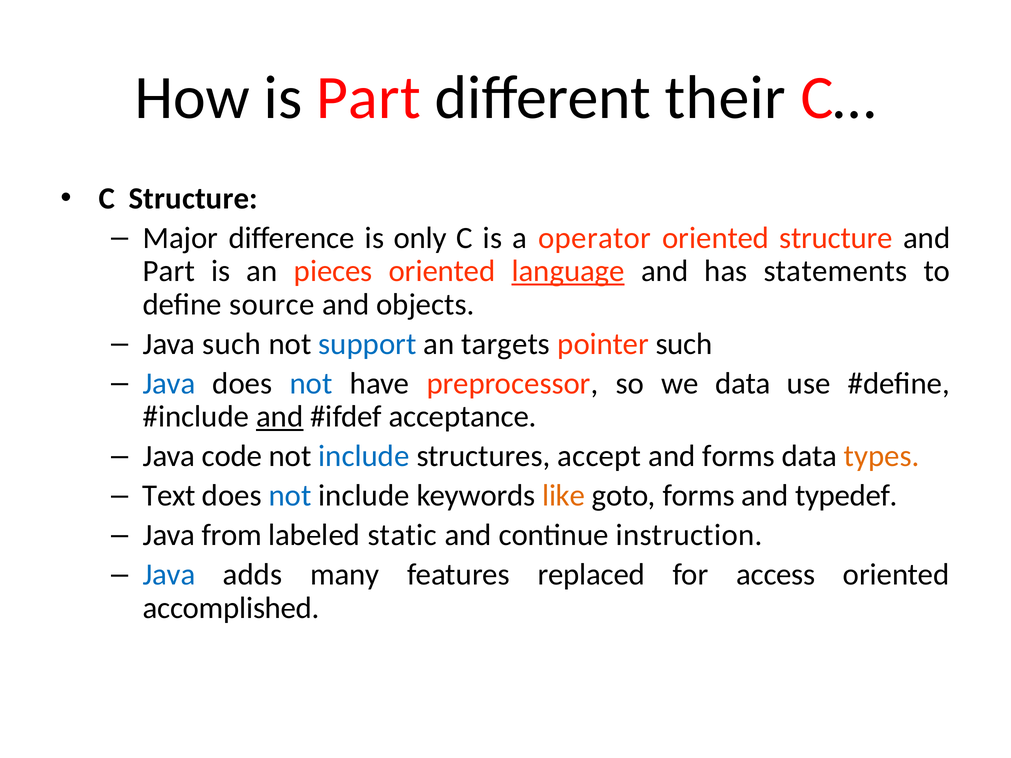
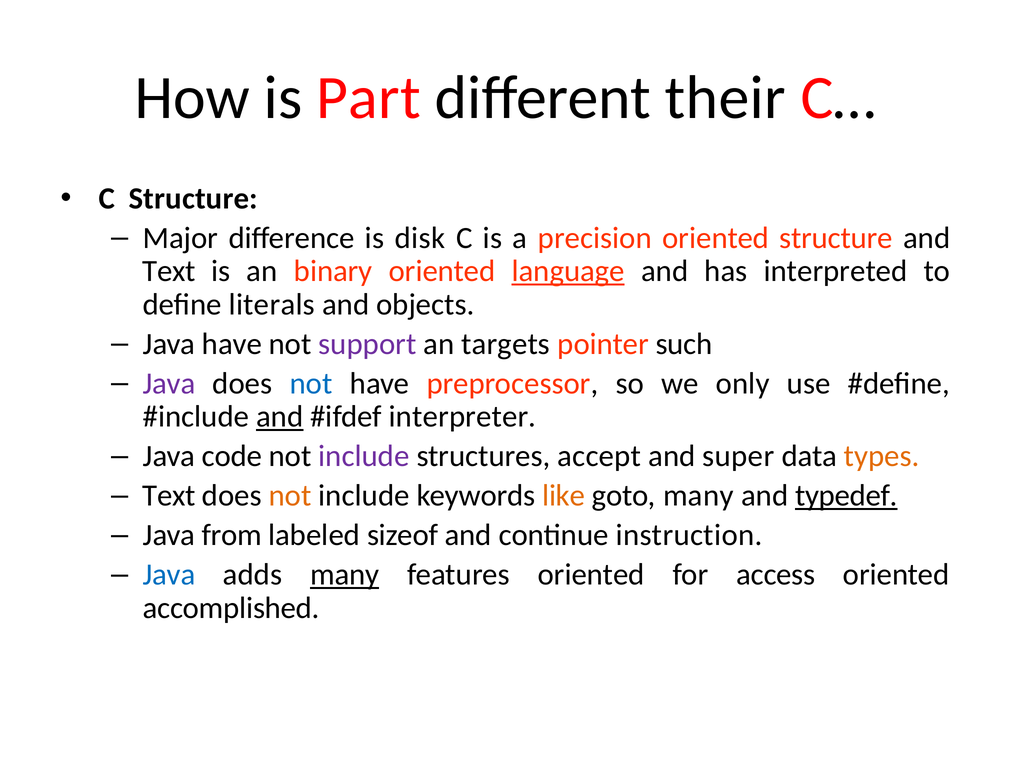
only: only -> disk (420, 238)
operator: operator -> precision (595, 238)
Part: Part -> Text (169, 271)
pieces: pieces -> binary (333, 271)
statements: statements -> interpreted (836, 271)
source: source -> literals (272, 305)
Java such: such -> have (232, 344)
support colour: blue -> purple (367, 344)
Java colour: blue -> purple (169, 384)
we data: data -> only (743, 384)
acceptance: acceptance -> interpreter (462, 417)
include colour: blue -> purple (364, 456)
and forms: forms -> super (738, 456)
not colour: blue -> orange (290, 496)
goto forms: forms -> many (698, 496)
typedef underline: none -> present (846, 496)
static: static -> sizeof (402, 535)
many underline: none -> present (345, 575)
features replaced: replaced -> oriented (591, 575)
